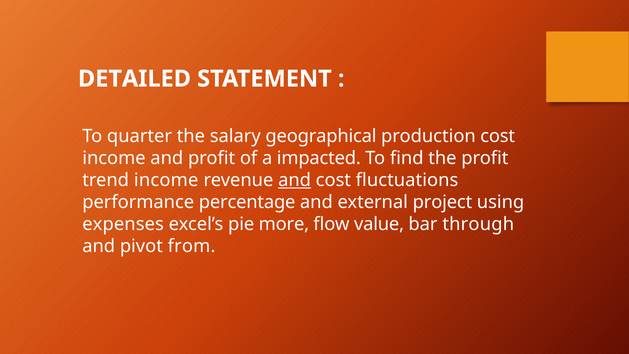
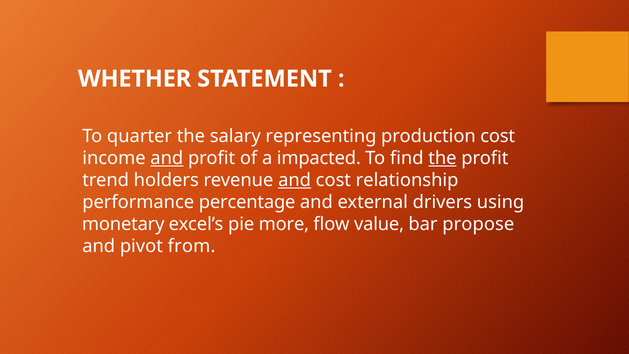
DETAILED: DETAILED -> WHETHER (135, 79)
geographical: geographical -> representing (321, 136)
and underline: none -> present (167, 158)
the underline: none -> present (442, 158)
trend income: income -> holders (166, 180)
fluctuations: fluctuations -> relationship (407, 180)
project: project -> drivers (442, 202)
expenses: expenses -> monetary (123, 224)
through: through -> propose (478, 224)
